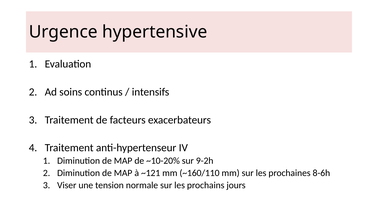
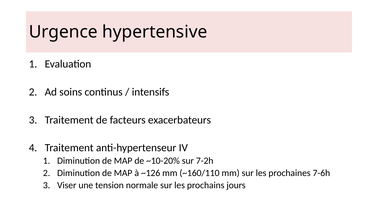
9-2h: 9-2h -> 7-2h (205, 160)
~121: ~121 -> ~126 (151, 173)
8-6h: 8-6h -> 7-6h (321, 173)
